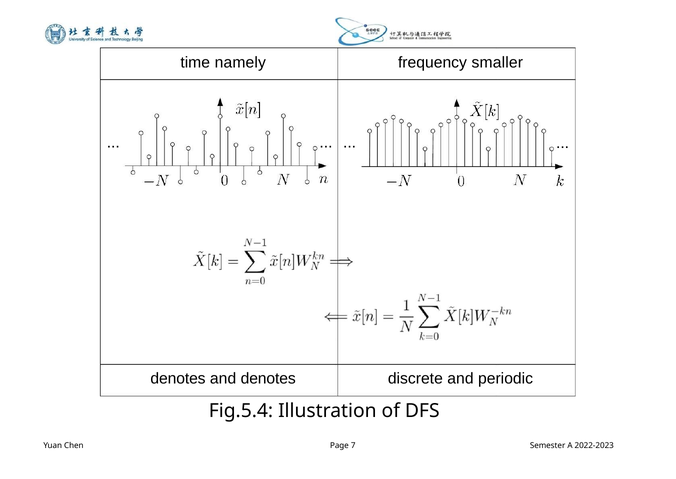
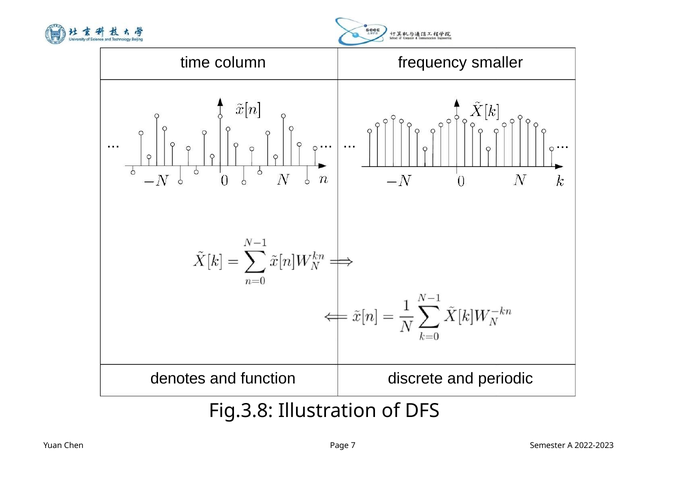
namely: namely -> column (240, 62)
and denotes: denotes -> function (268, 378)
Fig.5.4: Fig.5.4 -> Fig.3.8 (241, 410)
